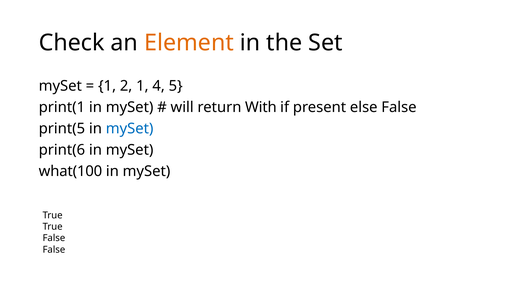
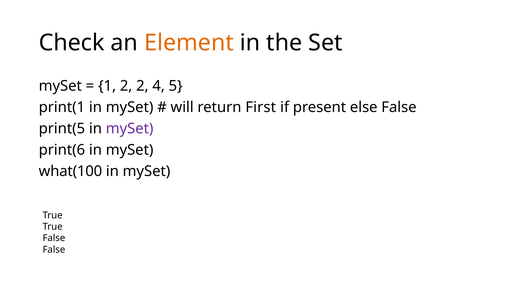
2 1: 1 -> 2 (142, 86)
With: With -> First (261, 107)
mySet colour: blue -> purple (130, 128)
